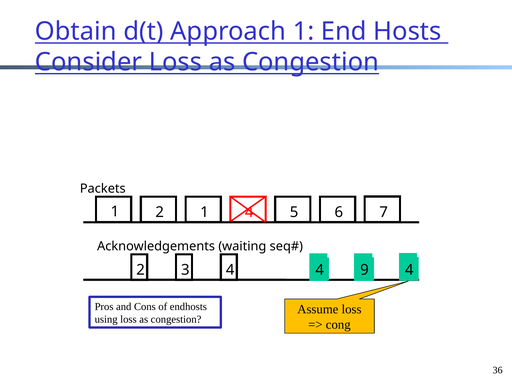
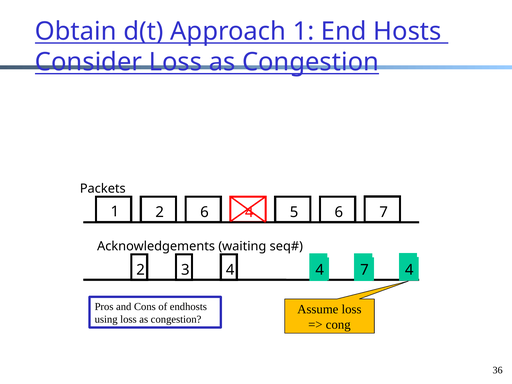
2 1: 1 -> 6 (204, 212)
4 9: 9 -> 7 (364, 270)
